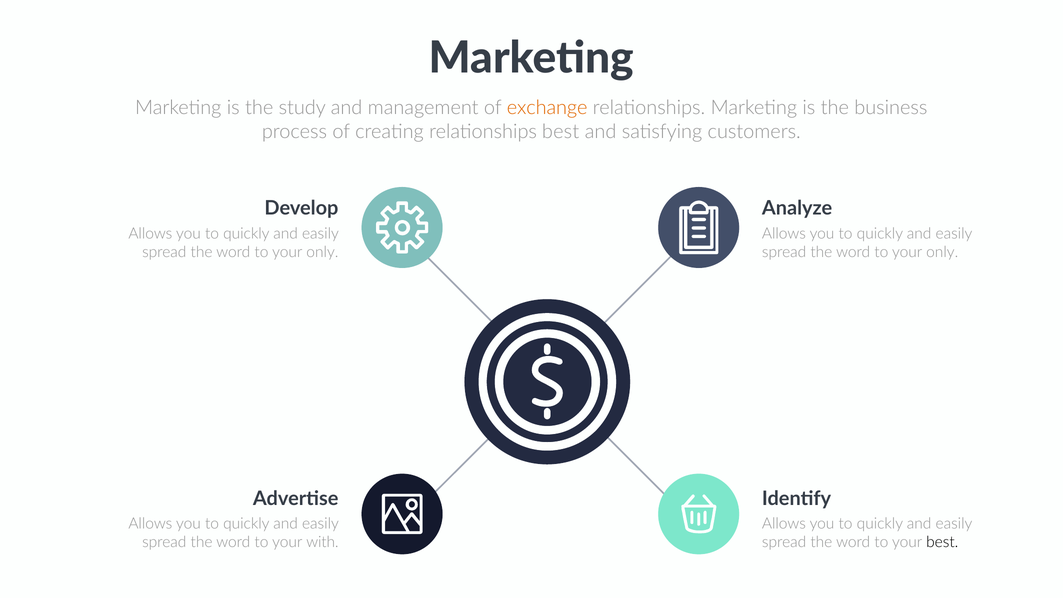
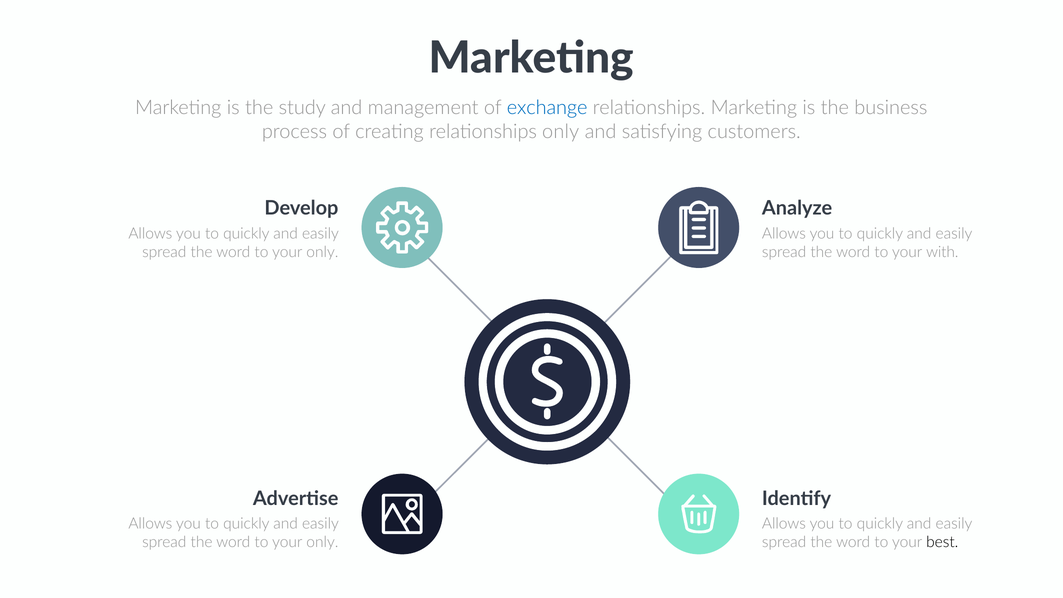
exchange colour: orange -> blue (547, 108)
relationships best: best -> only (561, 132)
only: only -> with (942, 252)
with: with -> only (322, 542)
